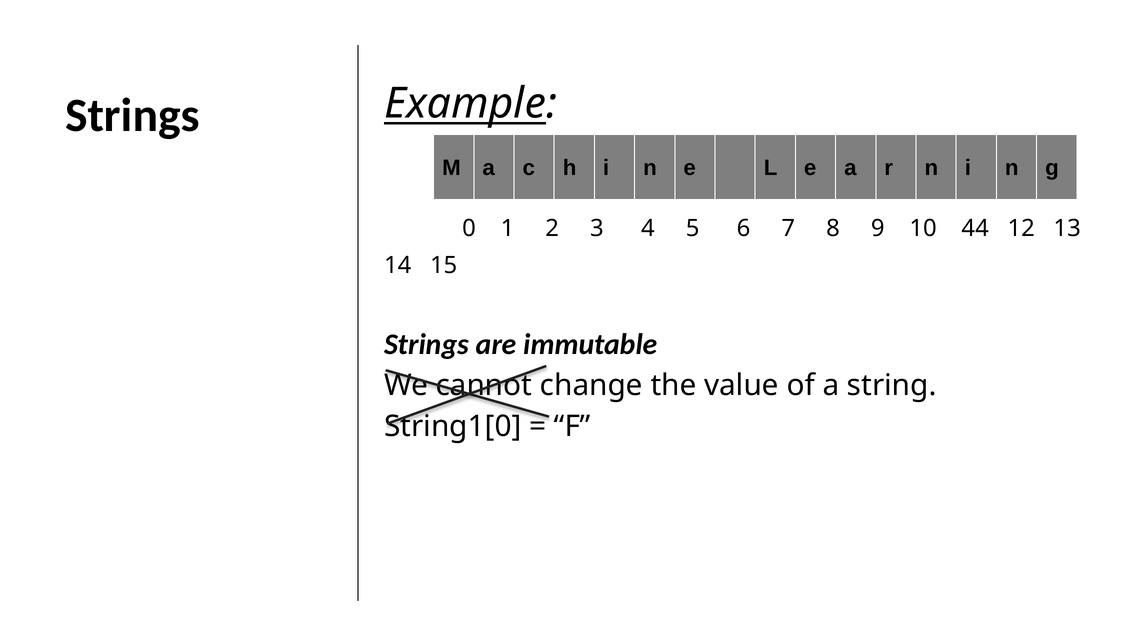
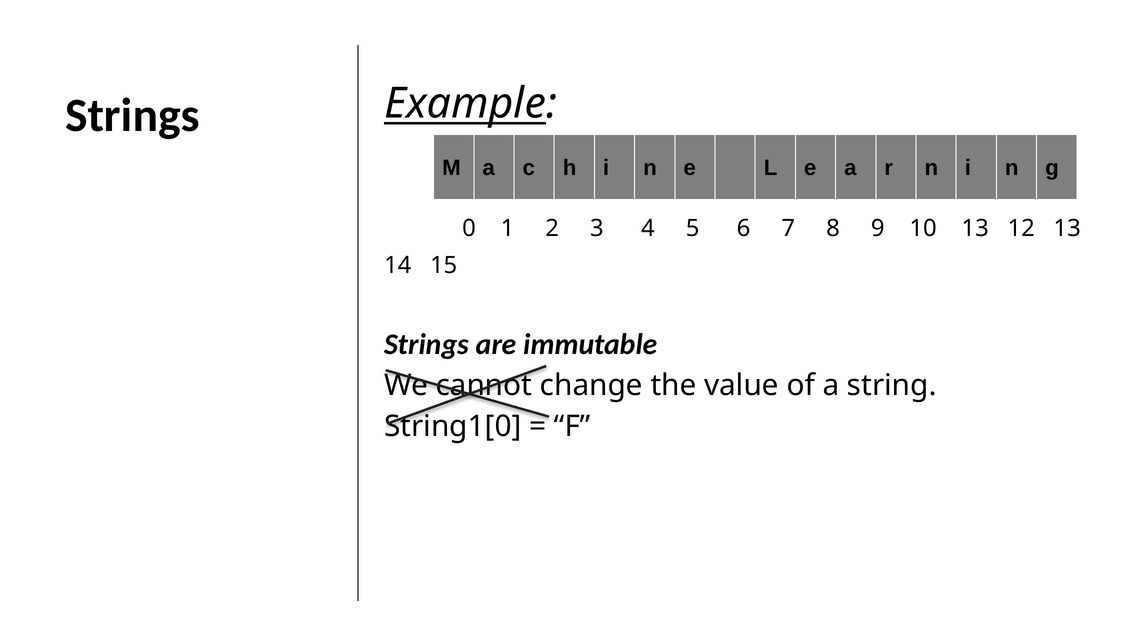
10 44: 44 -> 13 (975, 228)
